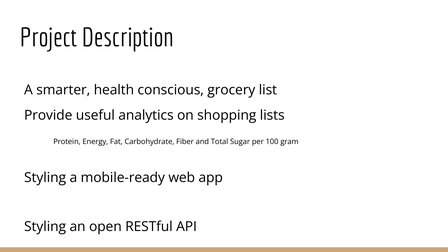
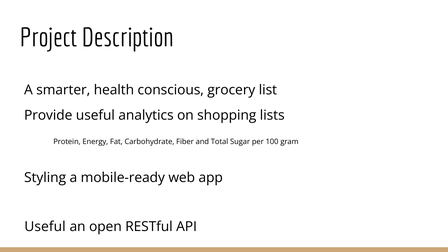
Styling: Styling -> Useful (45, 227)
